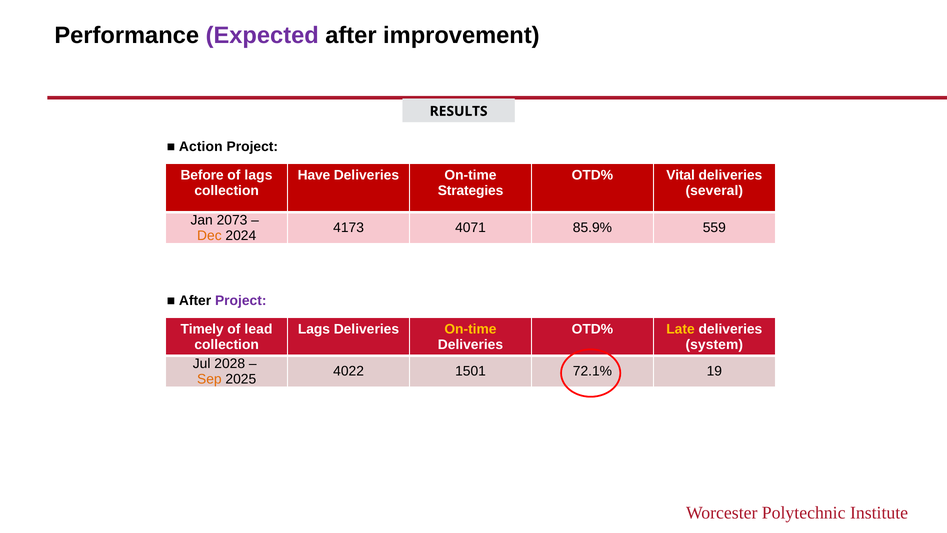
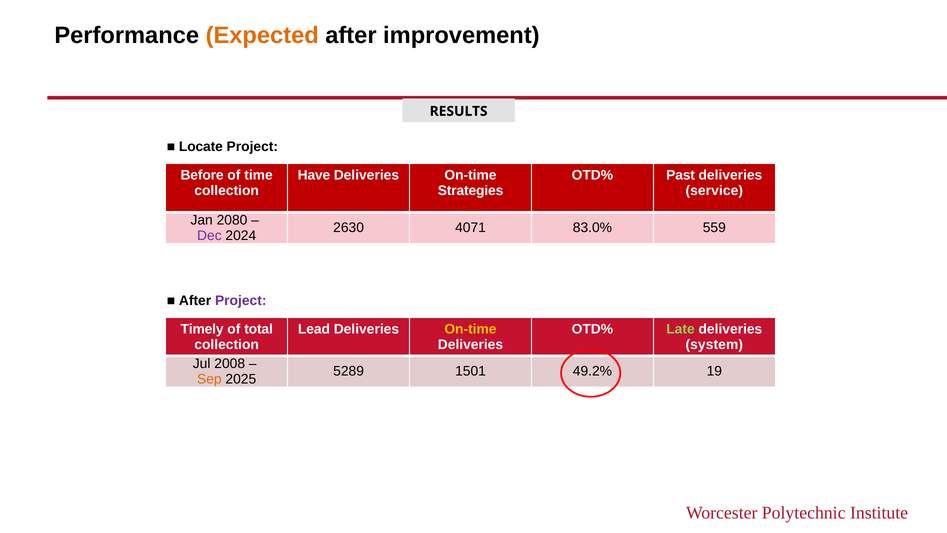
Expected colour: purple -> orange (262, 35)
Action: Action -> Locate (201, 147)
of lags: lags -> time (258, 175)
Vital: Vital -> Past (681, 175)
several: several -> service (714, 190)
2073: 2073 -> 2080 (232, 220)
4173: 4173 -> 2630 (349, 228)
85.9%: 85.9% -> 83.0% (592, 228)
Dec colour: orange -> purple (209, 236)
lead: lead -> total (259, 329)
Lags: Lags -> Lead (314, 329)
Late colour: yellow -> light green (681, 329)
2028: 2028 -> 2008 (230, 363)
4022: 4022 -> 5289 (349, 371)
72.1%: 72.1% -> 49.2% (592, 371)
